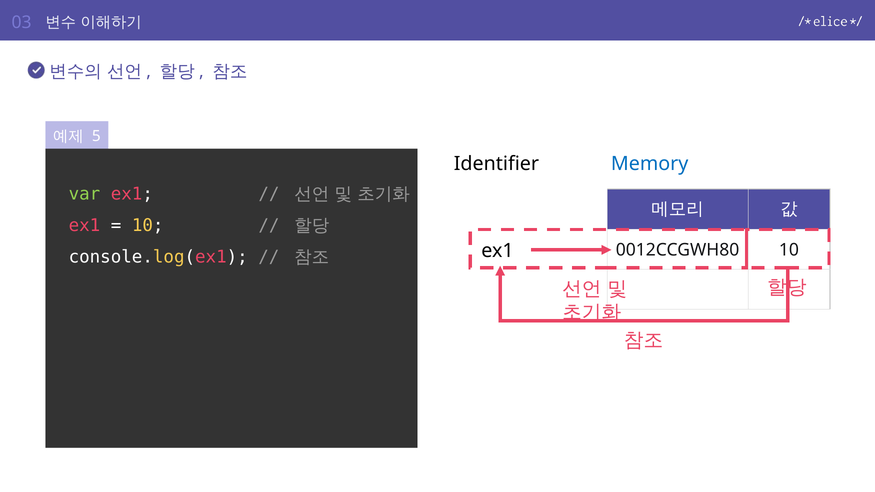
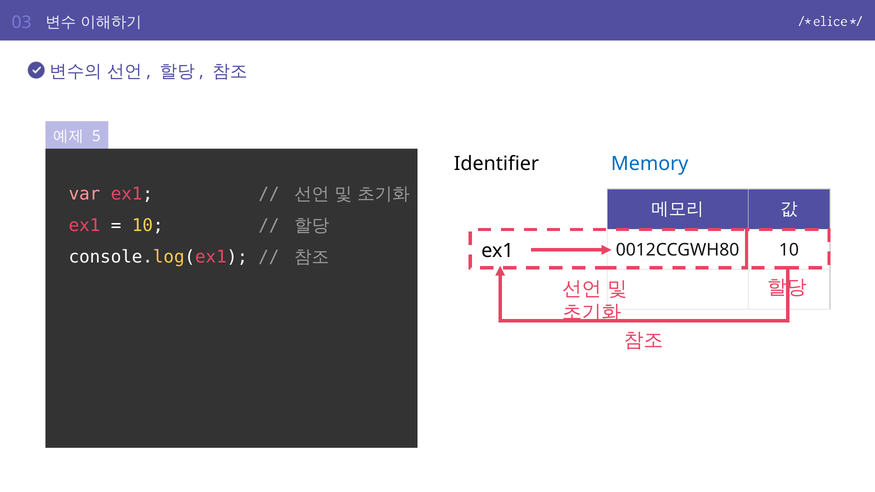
var colour: light green -> pink (84, 194)
